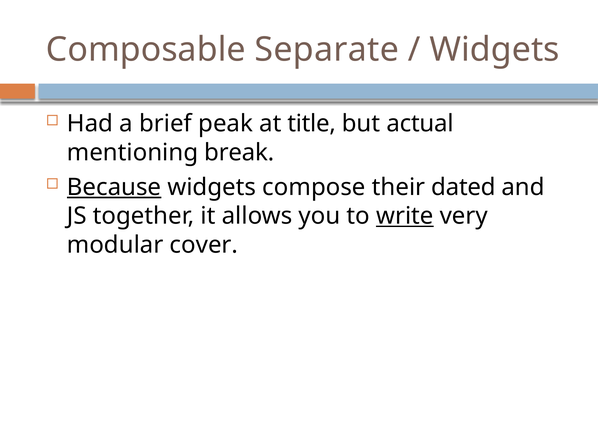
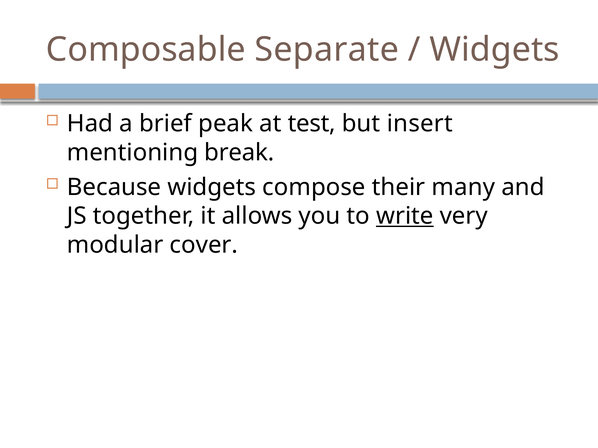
title: title -> test (312, 124)
actual: actual -> insert (420, 124)
Because underline: present -> none (114, 187)
dated: dated -> many (463, 187)
